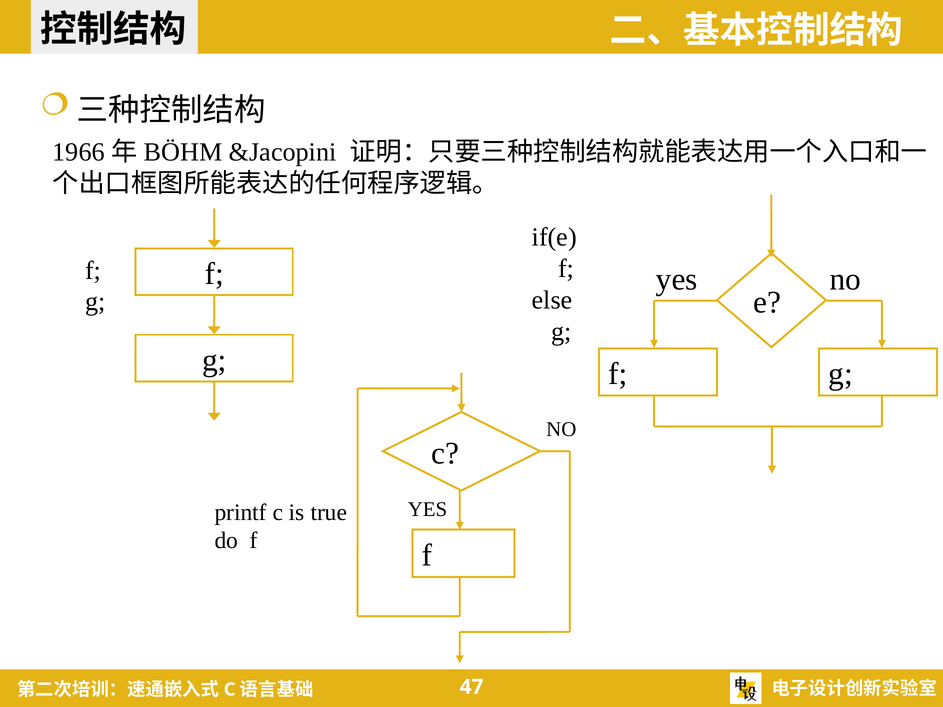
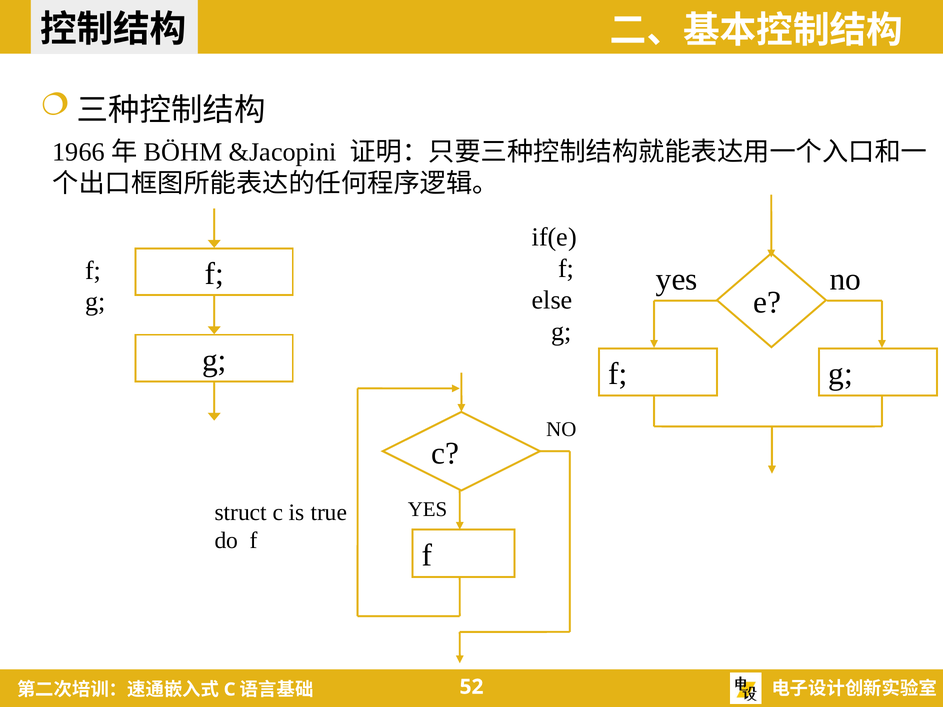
printf: printf -> struct (241, 512)
47: 47 -> 52 (472, 687)
